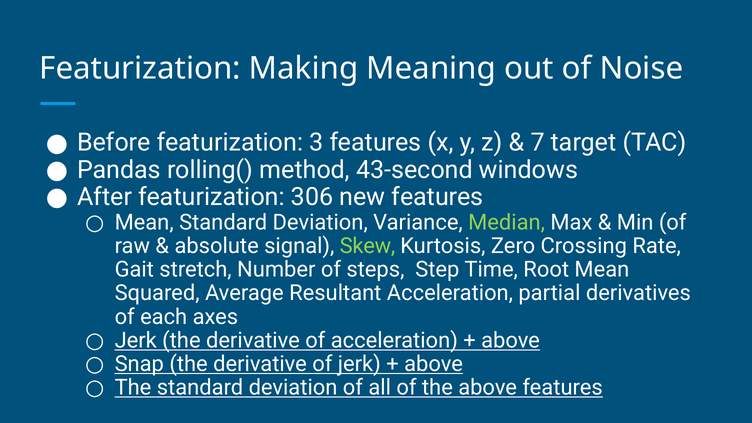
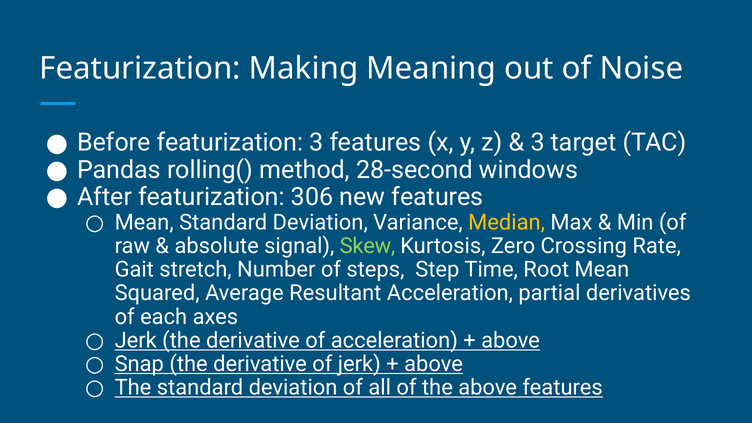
7: 7 -> 3 (538, 143)
43-second: 43-second -> 28-second (414, 170)
Median colour: light green -> yellow (507, 222)
